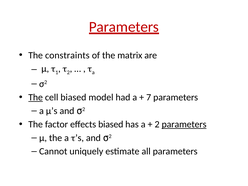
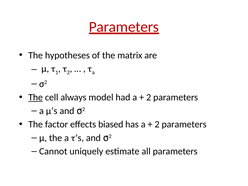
constraints: constraints -> hypotheses (67, 55)
cell biased: biased -> always (73, 97)
7: 7 -> 2 (149, 97)
parameters underline: present -> none (184, 124)
